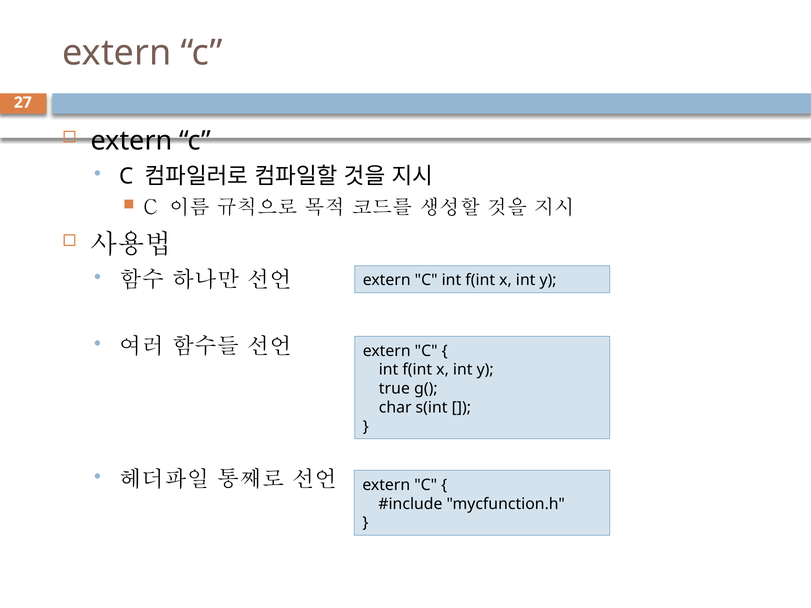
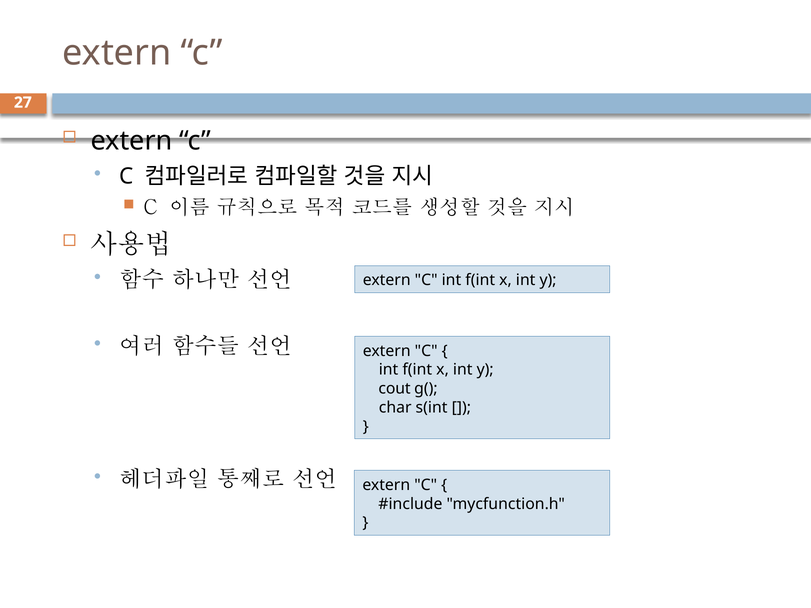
true: true -> cout (395, 389)
